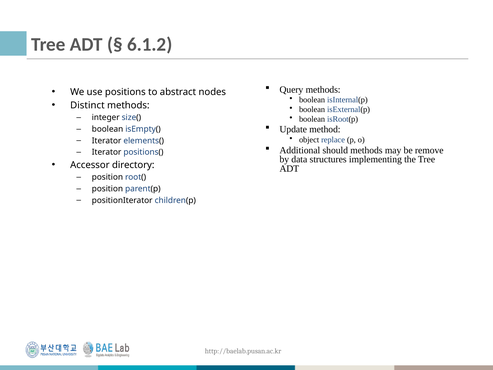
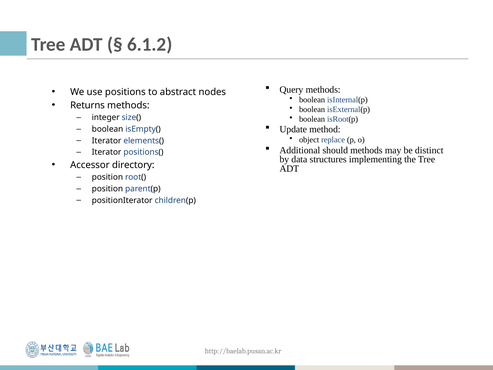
Distinct: Distinct -> Returns (88, 105)
remove: remove -> distinct (429, 150)
